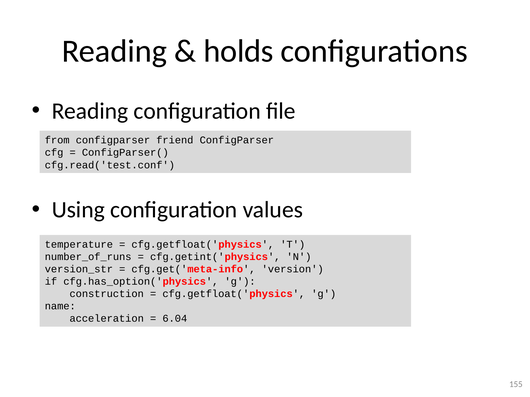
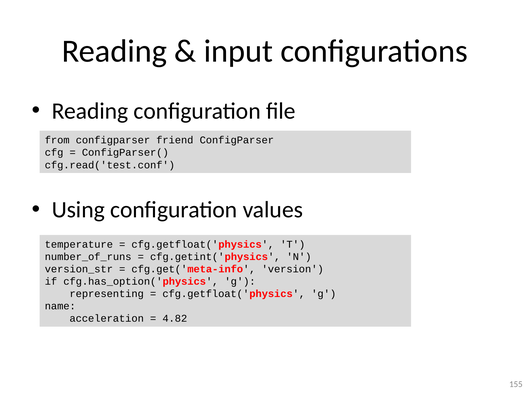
holds: holds -> input (238, 51)
construction: construction -> representing (107, 294)
6.04: 6.04 -> 4.82 (175, 319)
